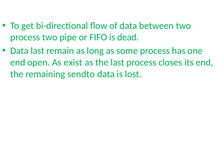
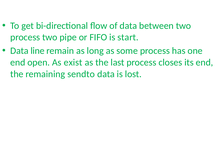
dead: dead -> start (128, 37)
Data last: last -> line (38, 51)
